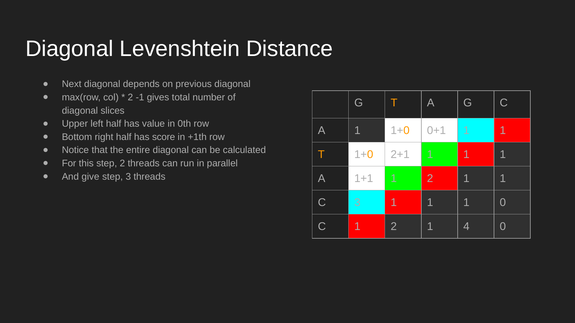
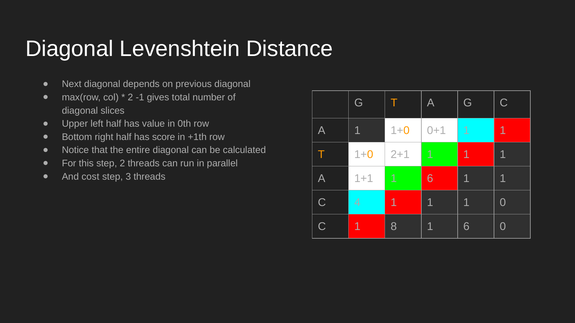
give: give -> cost (90, 177)
1+1 1 2: 2 -> 6 (430, 179)
C 3: 3 -> 4 (357, 203)
C 1 2: 2 -> 8 (394, 227)
4: 4 -> 6 (466, 227)
